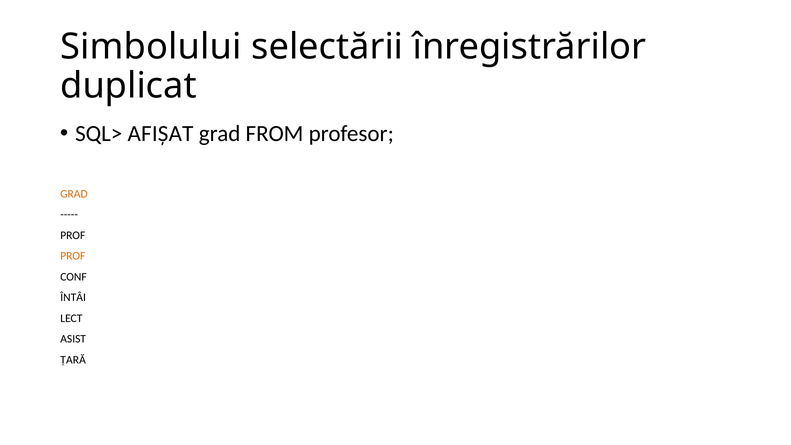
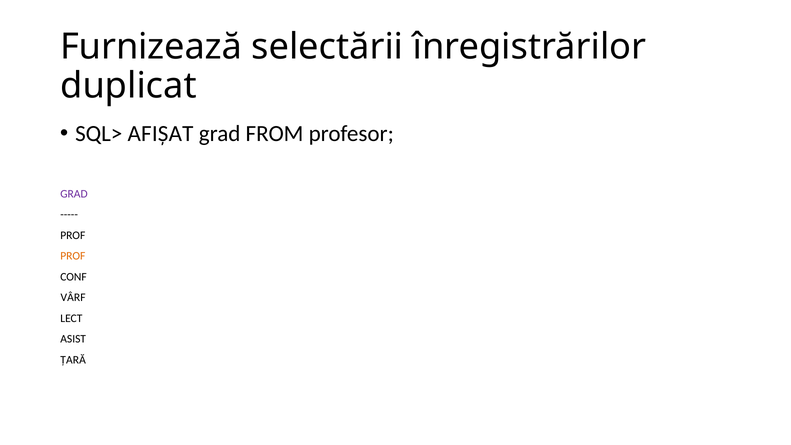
Simbolului: Simbolului -> Furnizează (151, 47)
GRAD colour: orange -> purple (74, 194)
ÎNTÂI: ÎNTÂI -> VÂRF (73, 298)
